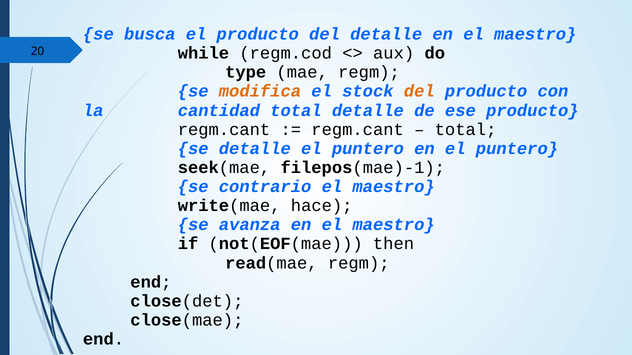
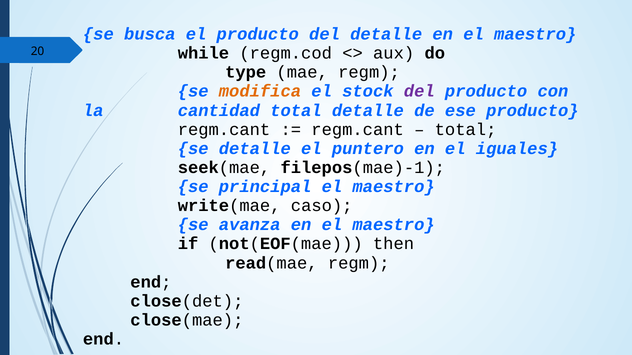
del colour: orange -> purple (419, 91)
en el puntero: puntero -> iguales (517, 149)
contrario: contrario -> principal (265, 187)
hace: hace -> caso (322, 206)
